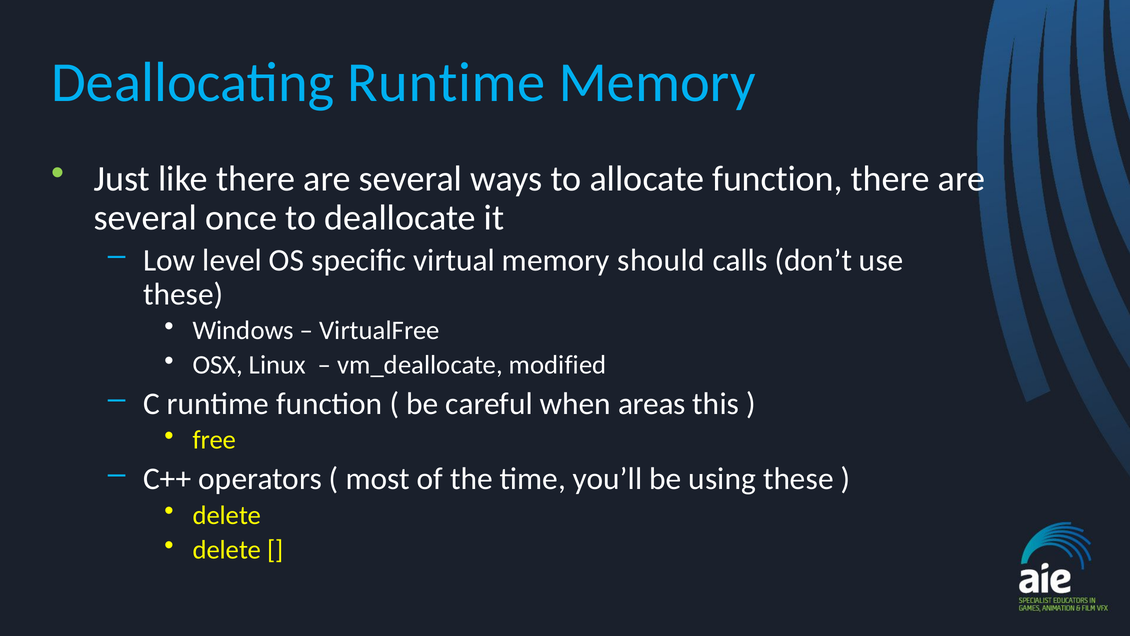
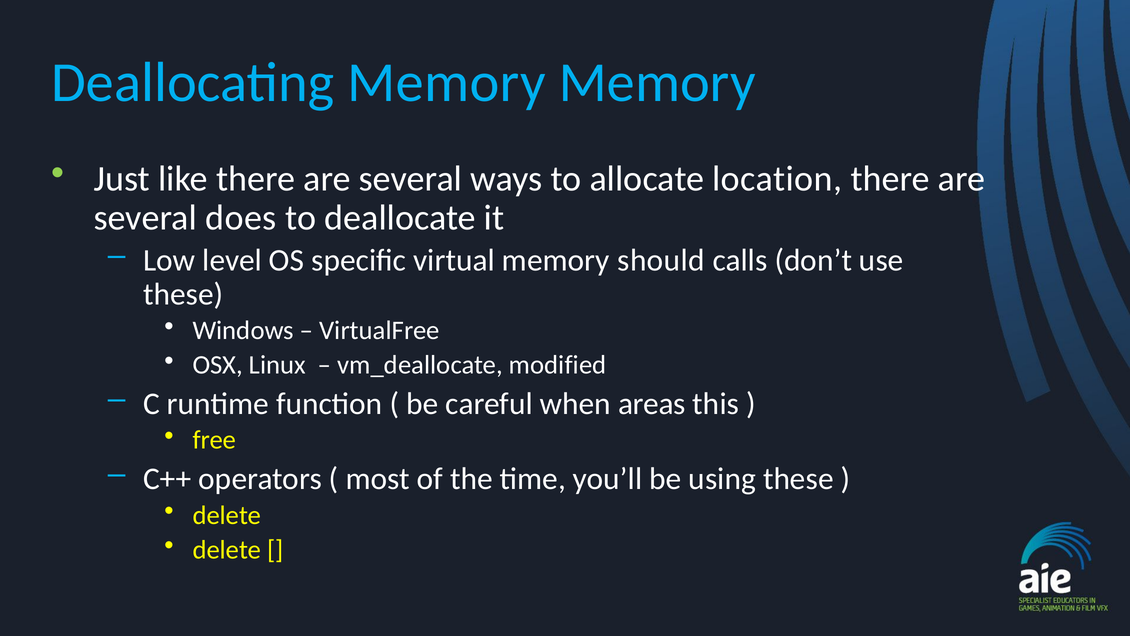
Deallocating Runtime: Runtime -> Memory (446, 82)
allocate function: function -> location (777, 179)
once: once -> does (241, 218)
